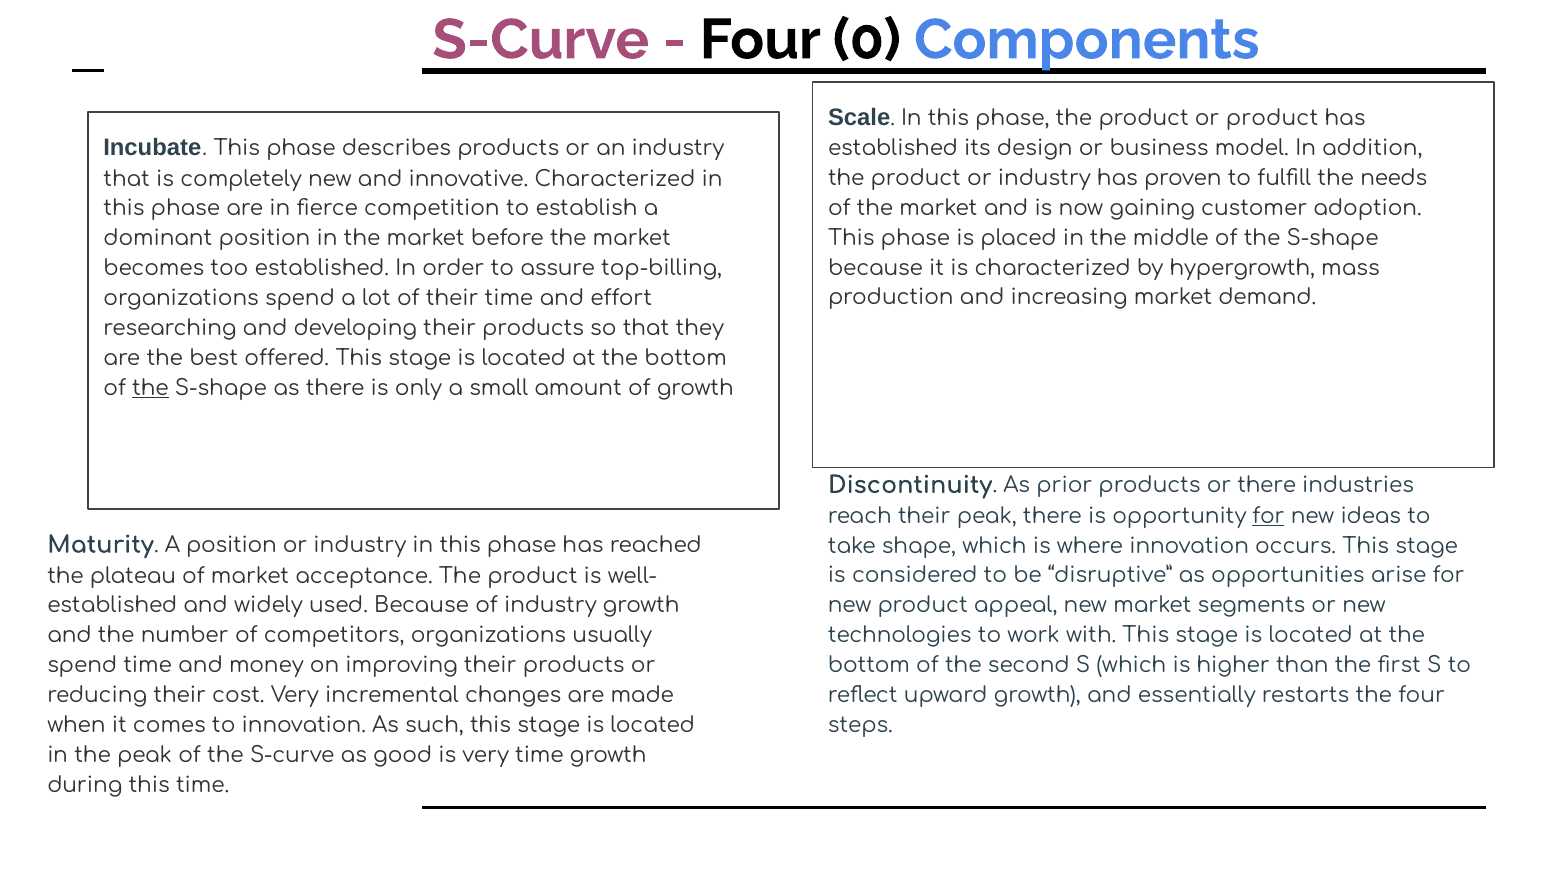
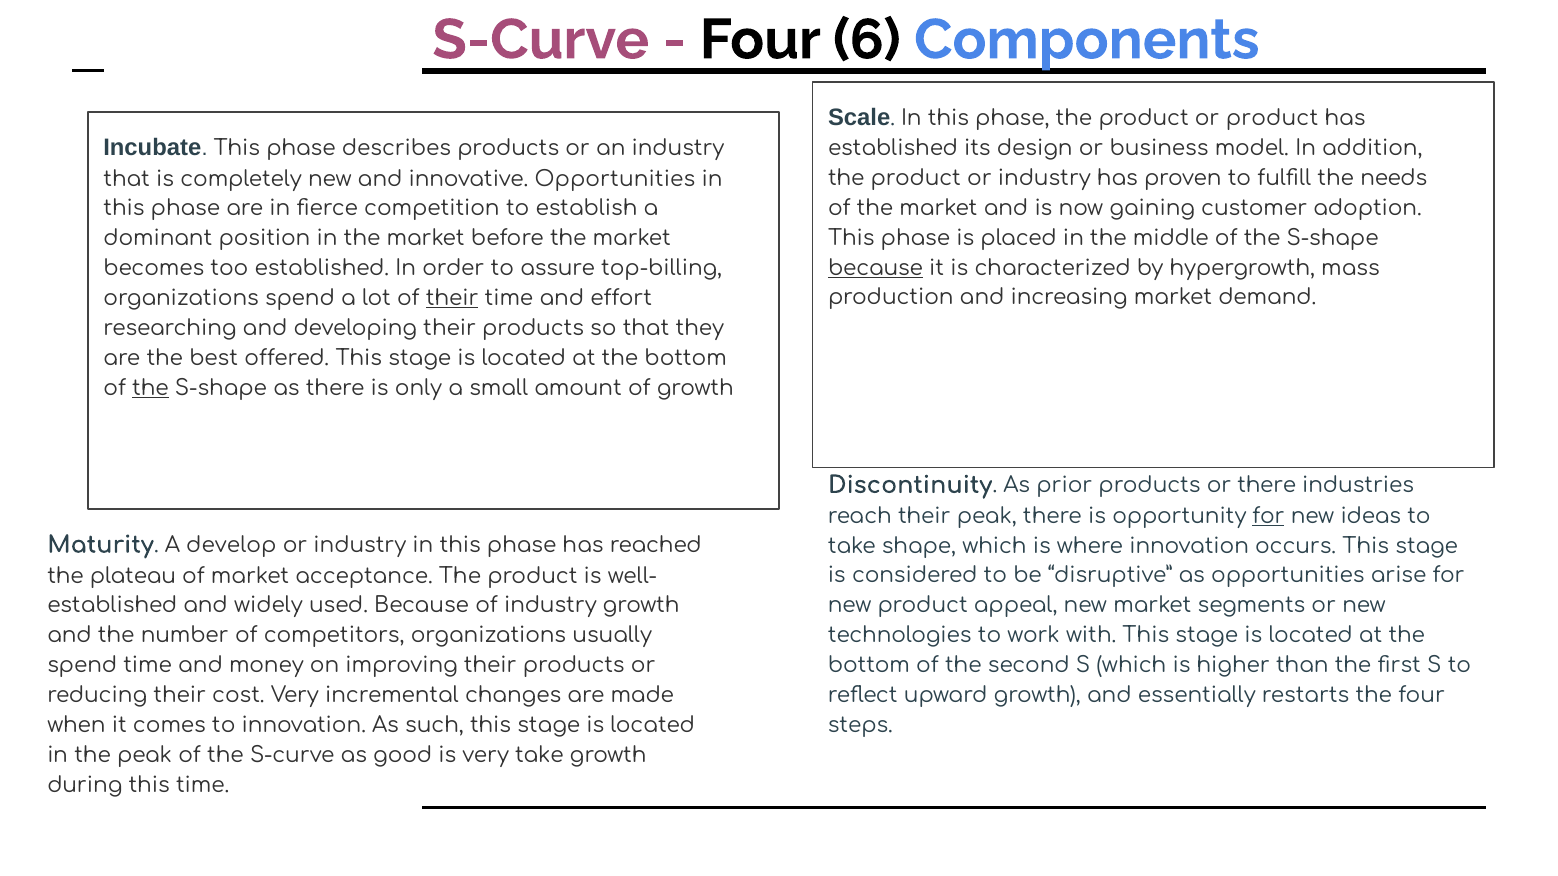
0: 0 -> 6 (867, 40)
innovative Characterized: Characterized -> Opportunities (615, 179)
because underline: none -> present (876, 268)
their underline: none -> present (452, 298)
A position: position -> develop (231, 546)
very time: time -> take (539, 755)
